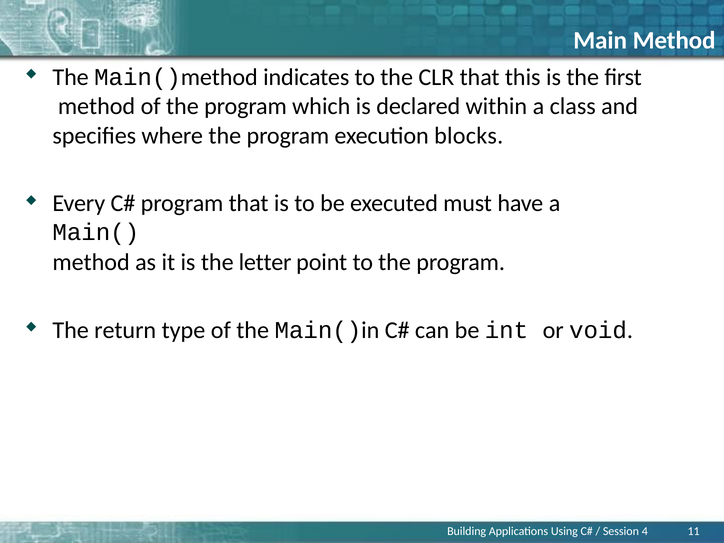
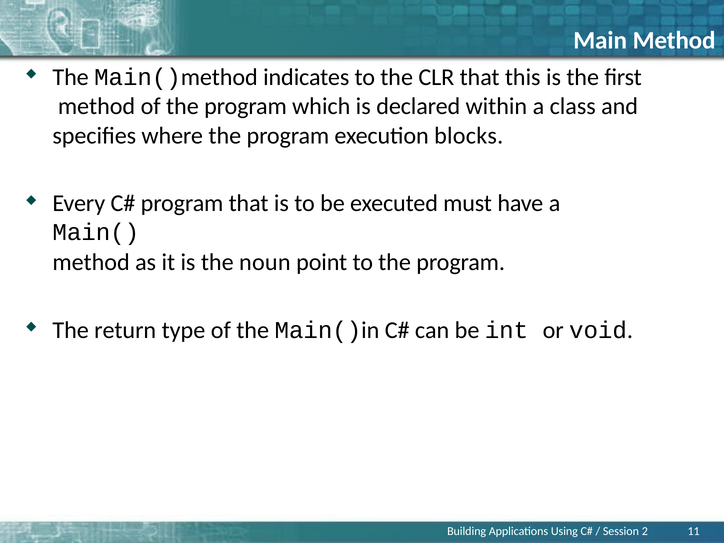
letter: letter -> noun (265, 262)
4: 4 -> 2 (645, 531)
